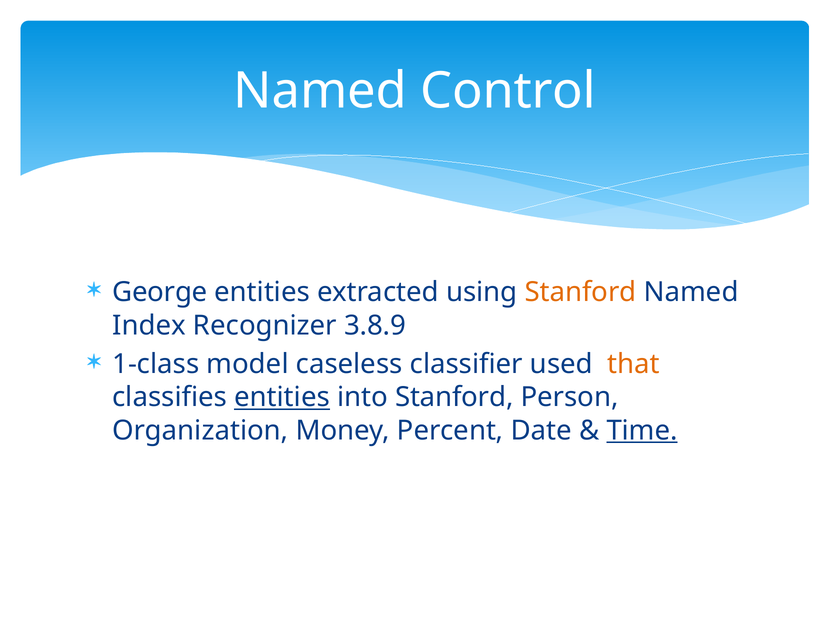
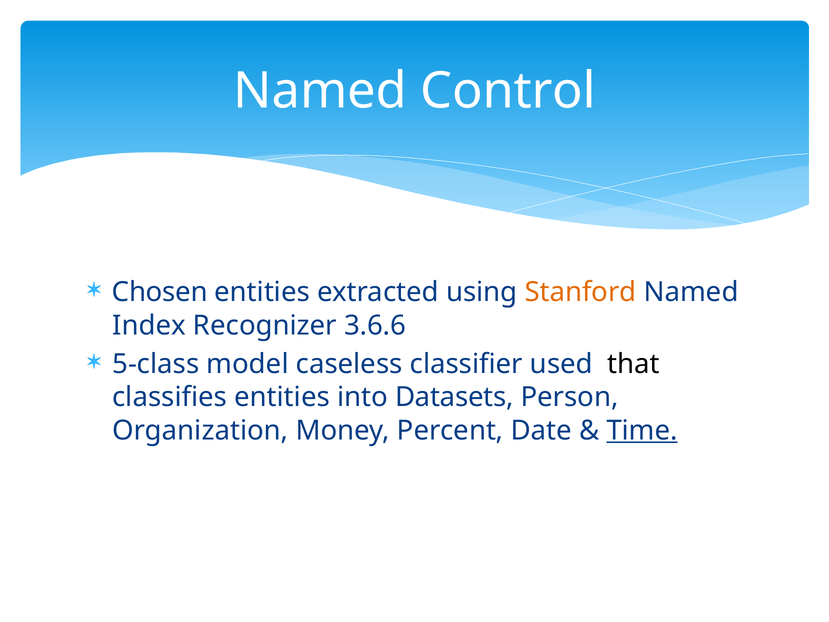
George: George -> Chosen (160, 292)
3.8.9: 3.8.9 -> 3.6.6 (375, 325)
1-class: 1-class -> 5-class (156, 364)
that colour: orange -> black (633, 364)
entities underline: present -> none (282, 397)
into Stanford: Stanford -> Datasets (454, 397)
